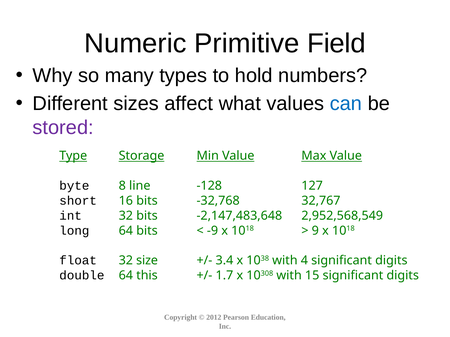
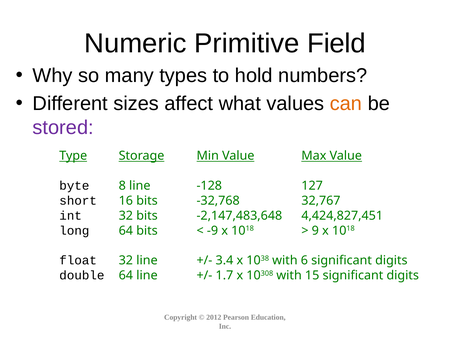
can colour: blue -> orange (346, 104)
2,952,568,549: 2,952,568,549 -> 4,424,827,451 (342, 216)
32 size: size -> line (147, 261)
4: 4 -> 6 (304, 261)
64 this: this -> line (147, 276)
